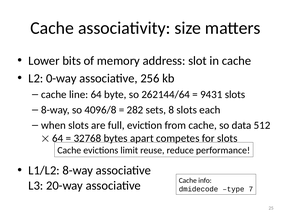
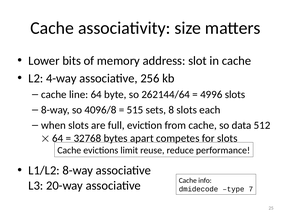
0-way: 0-way -> 4-way (61, 78)
9431: 9431 -> 4996 (211, 95)
282: 282 -> 515 (135, 110)
